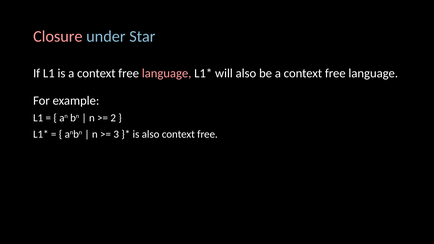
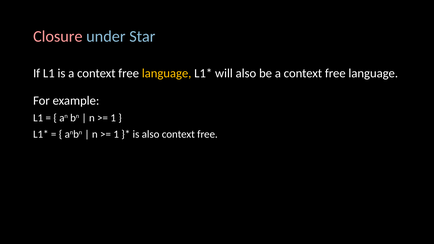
language colour: pink -> yellow (167, 73)
2: 2 -> 1 (113, 118)
3: 3 -> 1 (116, 134)
